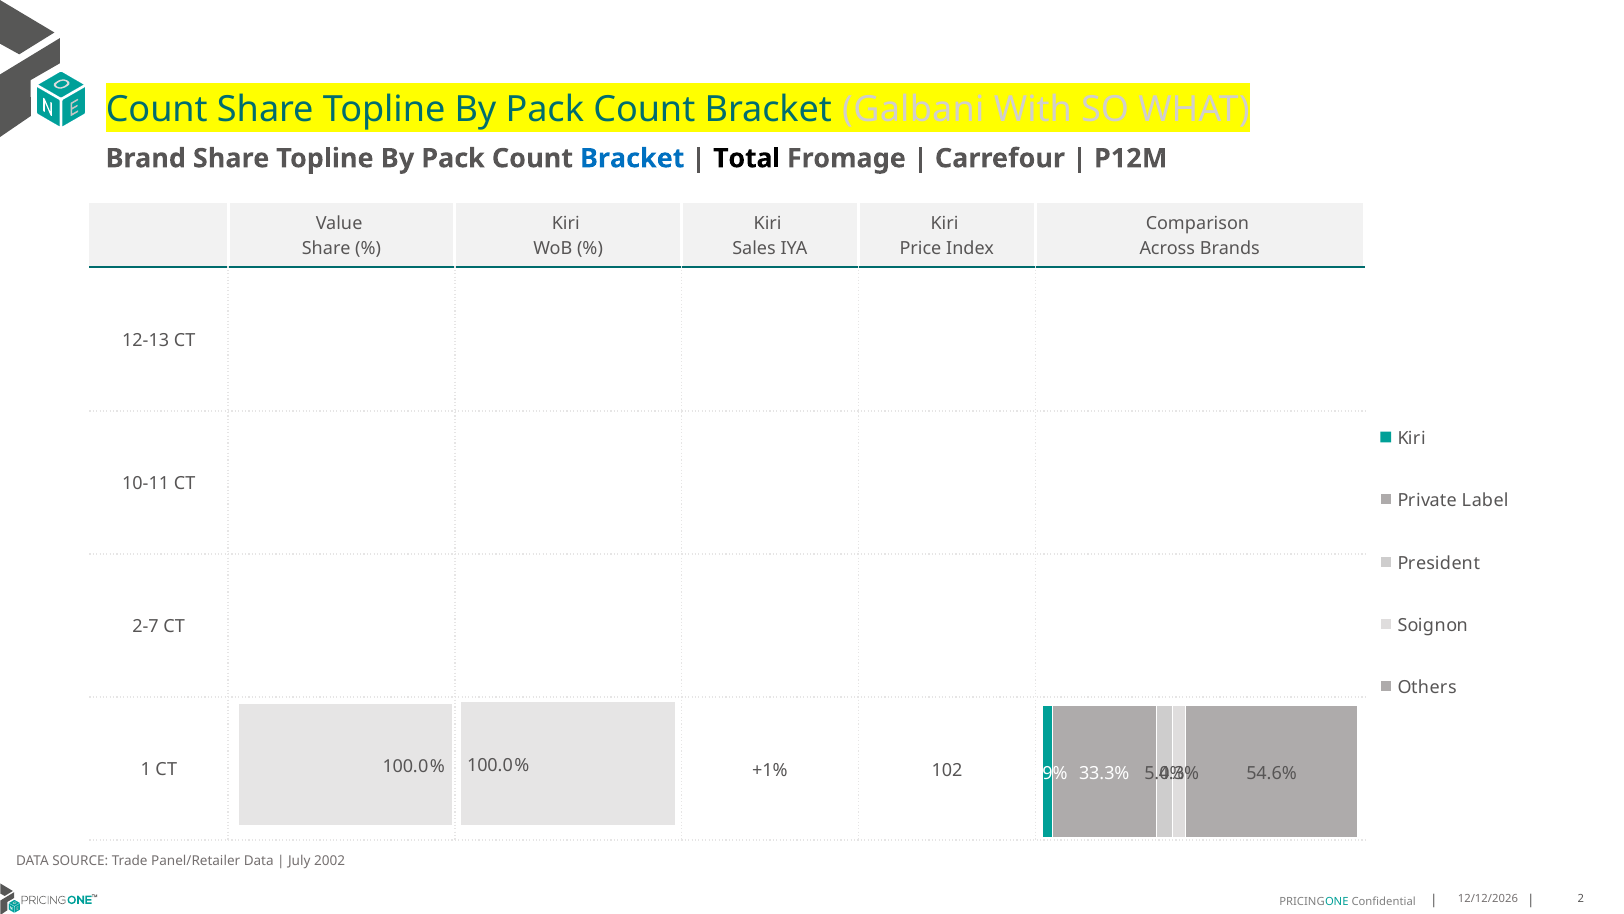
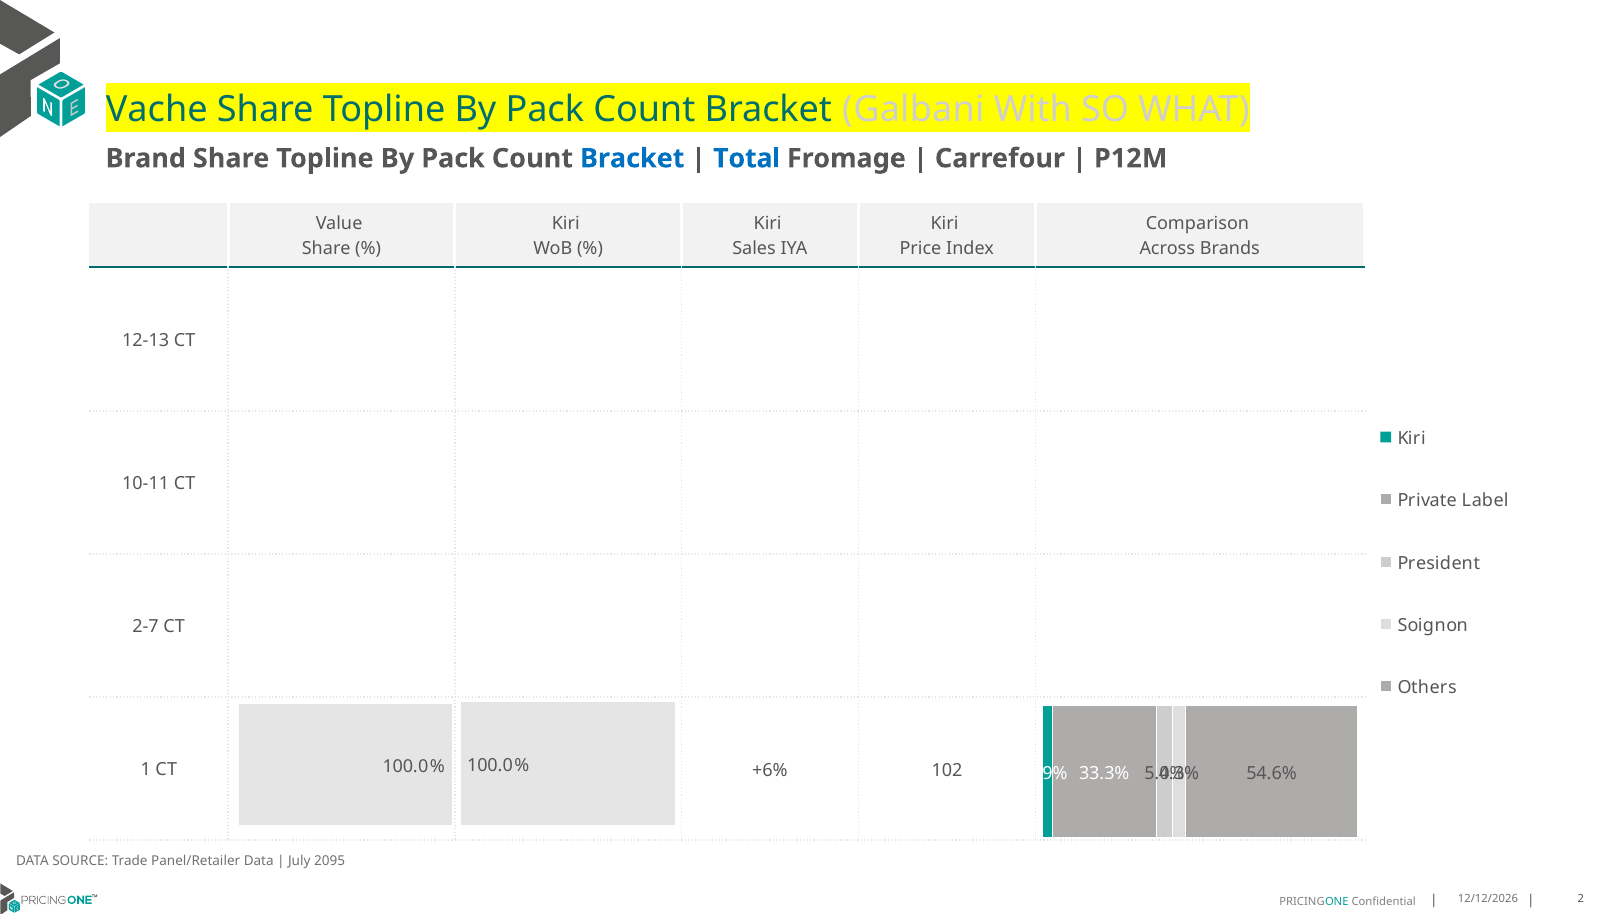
Count: Count -> Vache (157, 109)
Total colour: black -> blue (747, 158)
+1%: +1% -> +6% (770, 770)
2002: 2002 -> 2095 (330, 860)
